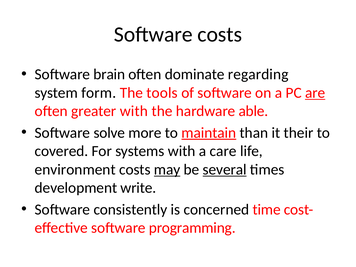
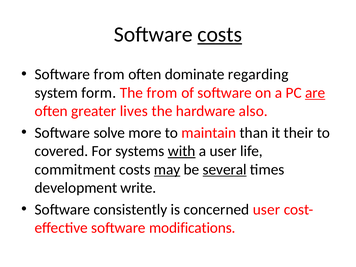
costs underline: none -> present (220, 34)
Software brain: brain -> from (109, 74)
The tools: tools -> from (162, 93)
greater with: with -> lives (134, 111)
able: able -> also (253, 111)
maintain underline: present -> none (209, 133)
with underline: none -> present (182, 151)
a care: care -> user (223, 151)
environment: environment -> commitment (75, 170)
concerned time: time -> user (267, 210)
programming: programming -> modifications (192, 228)
